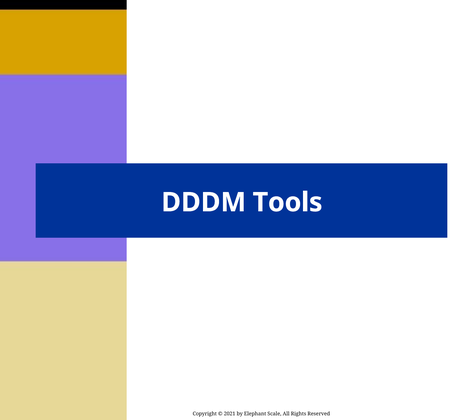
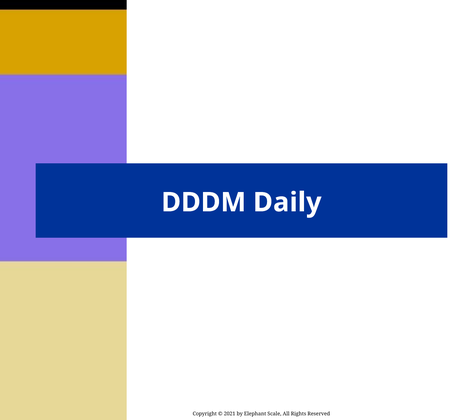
Tools: Tools -> Daily (287, 203)
